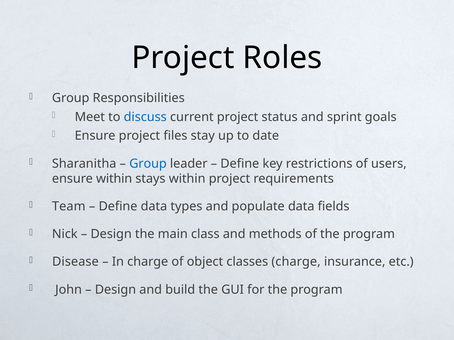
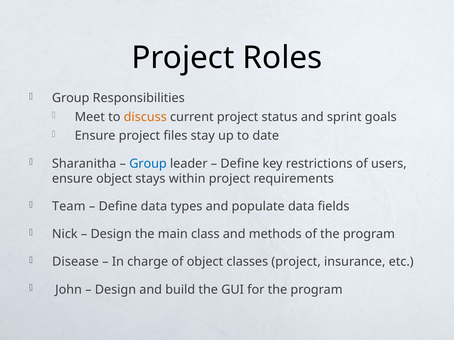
discuss colour: blue -> orange (145, 117)
ensure within: within -> object (114, 179)
classes charge: charge -> project (296, 262)
